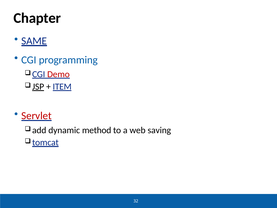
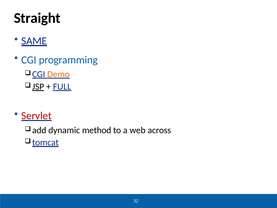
Chapter: Chapter -> Straight (37, 18)
Demo colour: red -> orange (58, 74)
ITEM: ITEM -> FULL (62, 86)
saving: saving -> across (159, 130)
